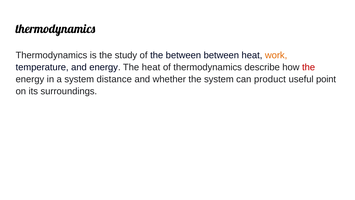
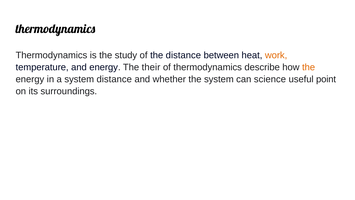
the between: between -> distance (183, 55)
The heat: heat -> their (151, 67)
the colour: red -> orange (309, 67)
product: product -> science (270, 79)
